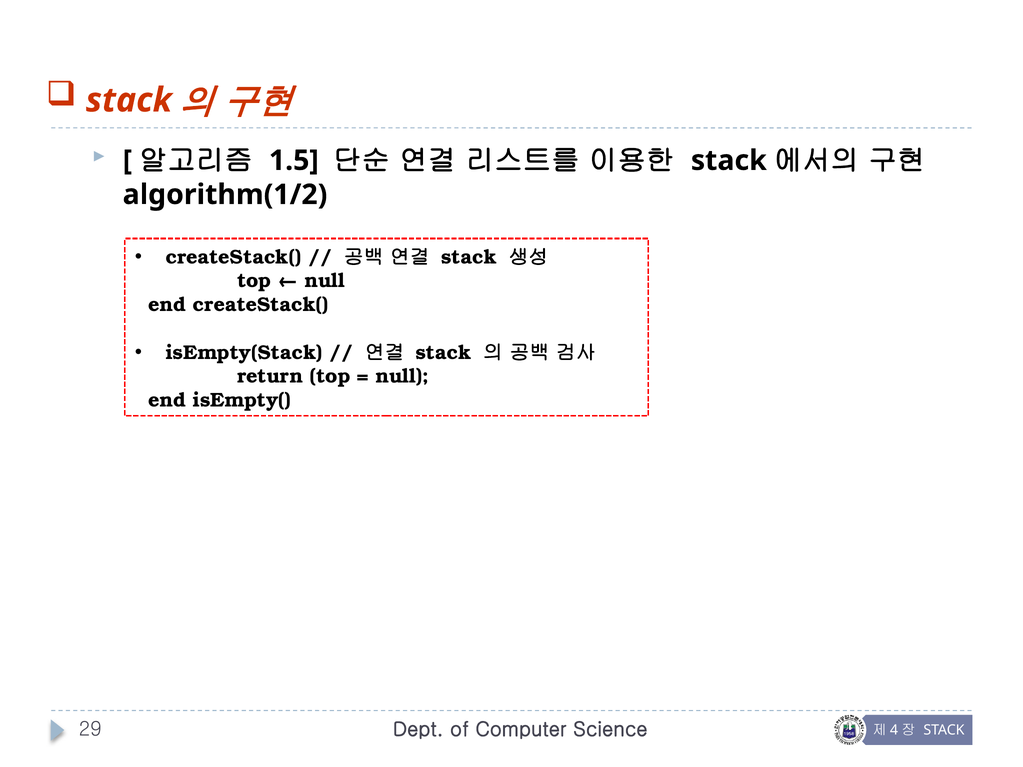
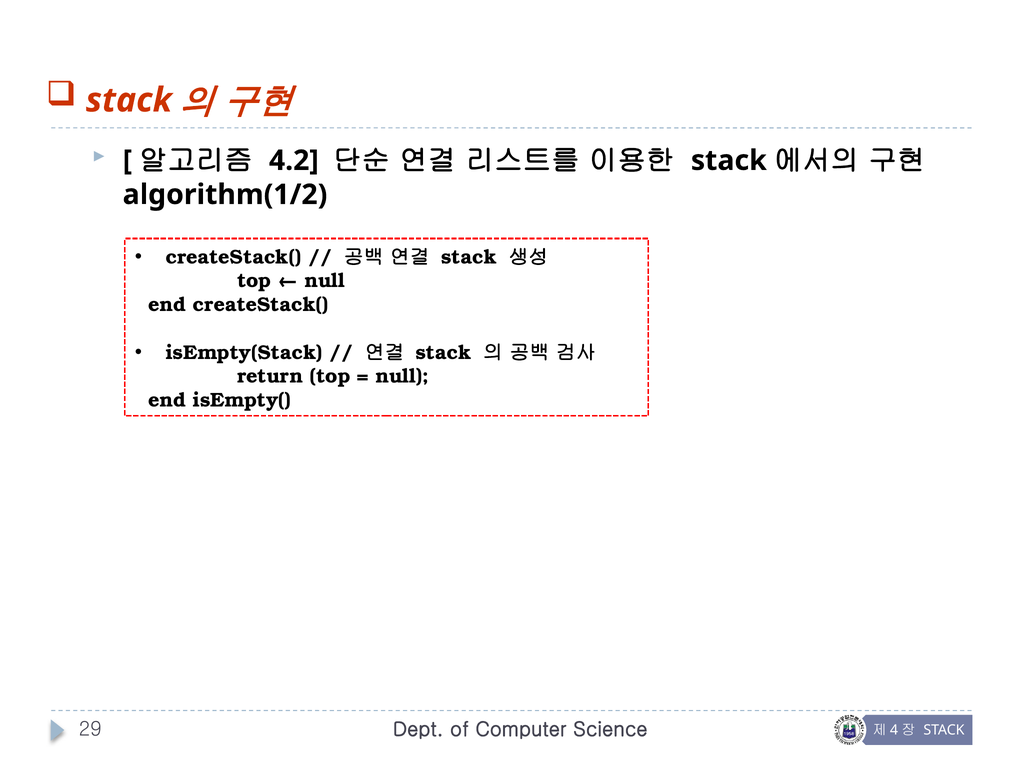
1.5: 1.5 -> 4.2 (294, 161)
